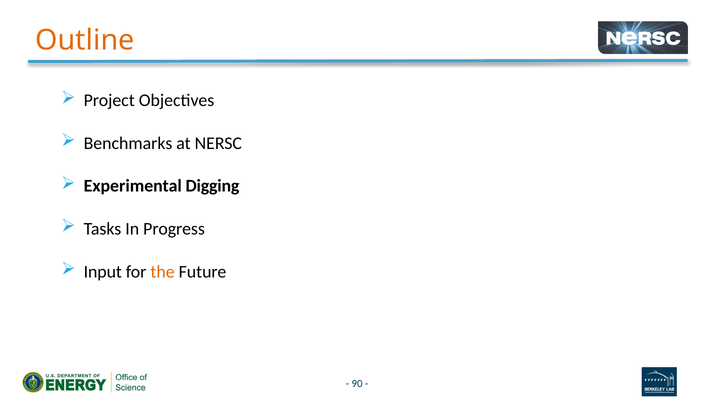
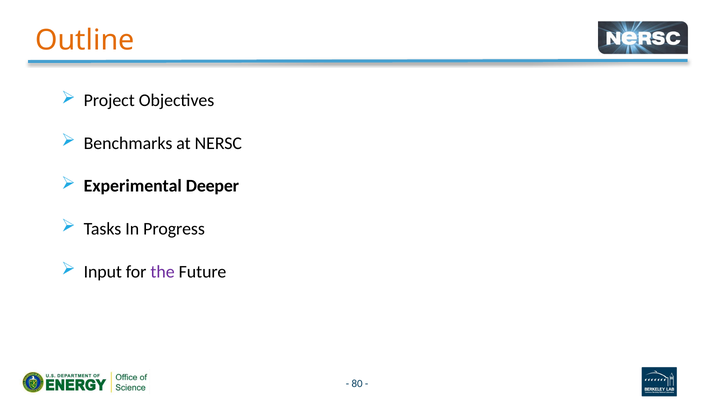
Digging: Digging -> Deeper (212, 186)
the colour: orange -> purple (163, 272)
90: 90 -> 80 (357, 384)
